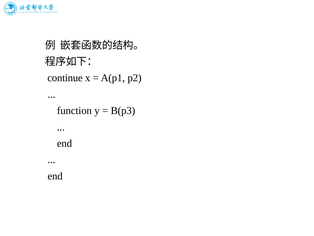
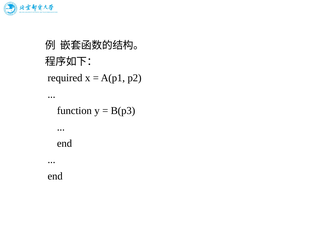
continue: continue -> required (65, 78)
